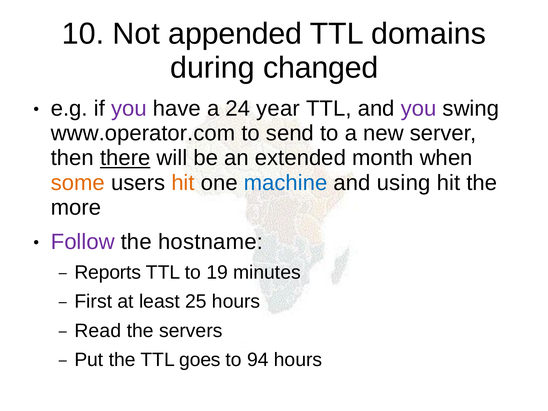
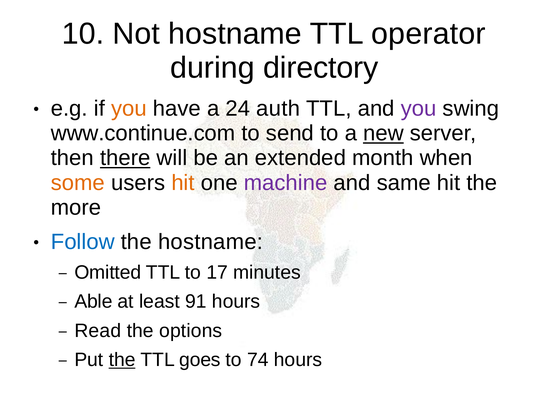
Not appended: appended -> hostname (235, 34)
domains: domains -> operator (428, 34)
changed: changed -> directory (321, 68)
you colour: purple -> orange (129, 109)
year: year -> auth (278, 109)
www.operator.com: www.operator.com -> www.continue.com (143, 133)
new underline: none -> present (383, 133)
machine colour: blue -> purple (286, 183)
using: using -> same (404, 183)
Follow colour: purple -> blue (83, 242)
Reports: Reports -> Omitted (108, 273)
19: 19 -> 17 (217, 273)
First: First -> Able (93, 302)
25: 25 -> 91 (196, 302)
servers: servers -> options (191, 331)
the underline: none -> present (122, 360)
94: 94 -> 74 (258, 360)
